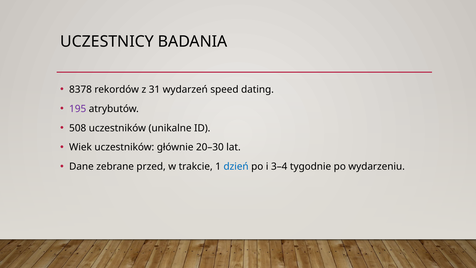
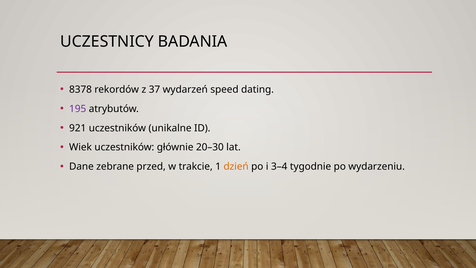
31: 31 -> 37 (154, 90)
508: 508 -> 921 (78, 128)
dzień colour: blue -> orange (236, 166)
